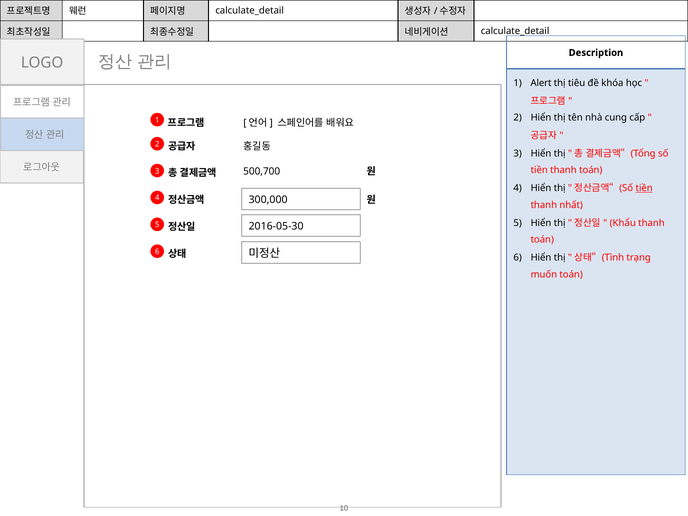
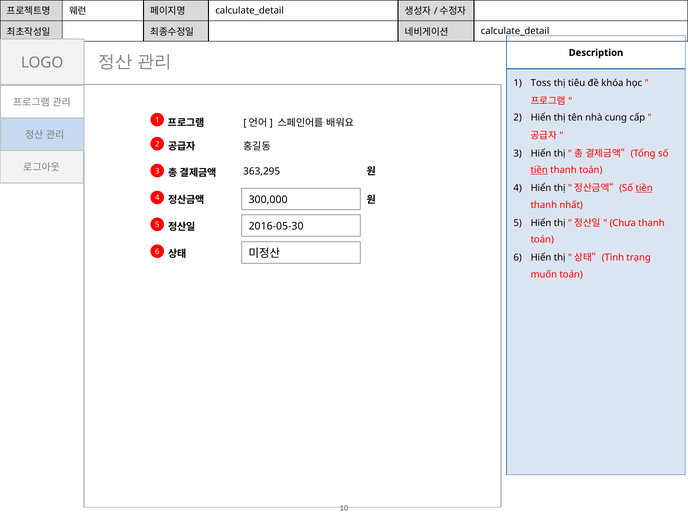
Alert: Alert -> Toss (541, 83)
tiền underline: none -> present (539, 170)
500,700: 500,700 -> 363,295 (262, 171)
Khẩu: Khẩu -> Chưa (623, 223)
